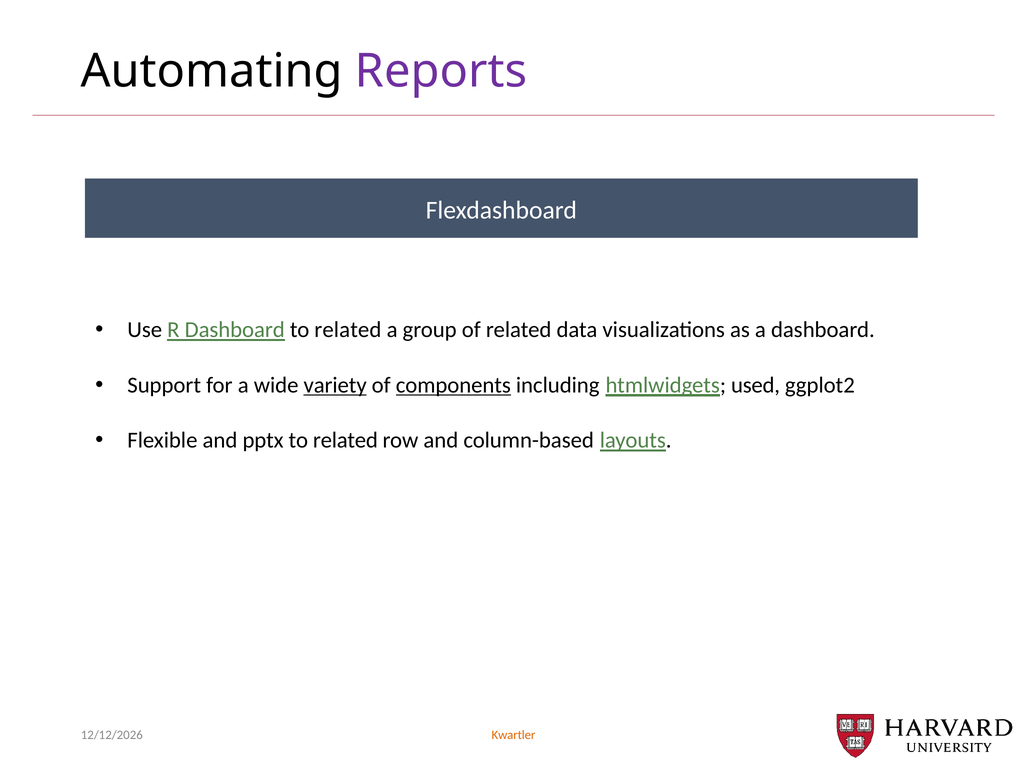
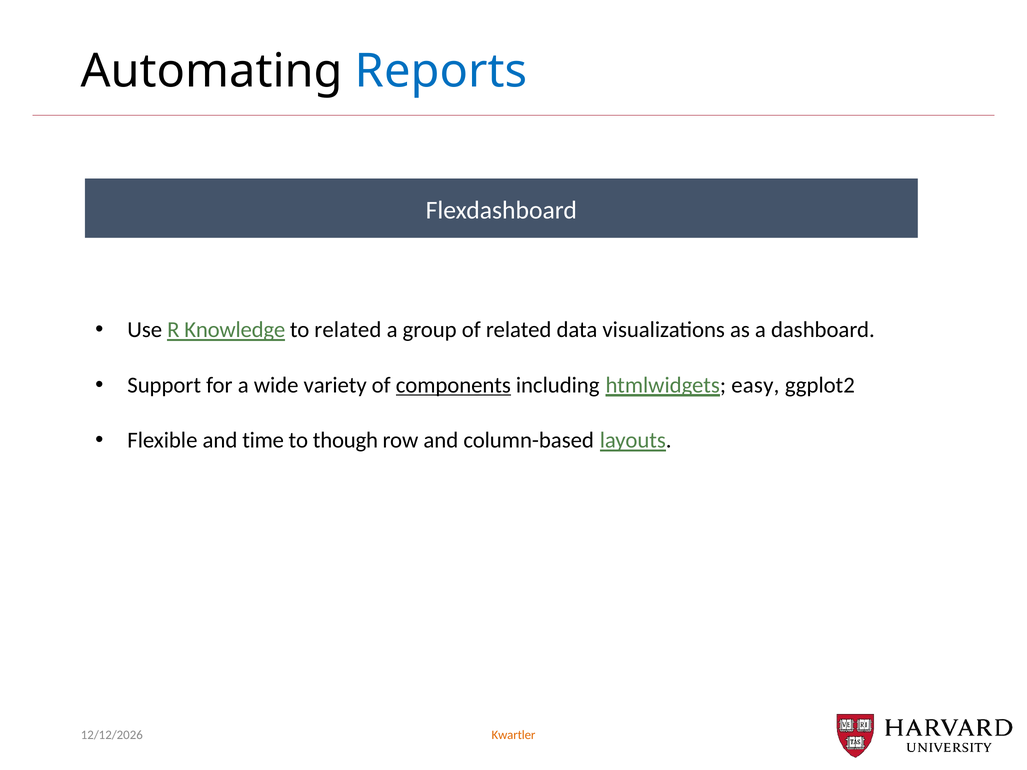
Reports colour: purple -> blue (441, 71)
R Dashboard: Dashboard -> Knowledge (235, 330)
variety underline: present -> none (335, 385)
used: used -> easy (755, 385)
pptx: pptx -> time (263, 441)
related: related -> though (345, 441)
